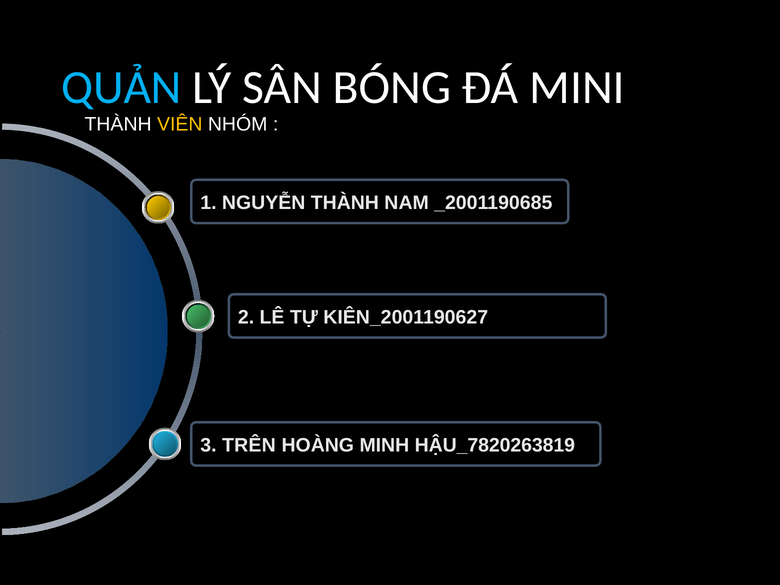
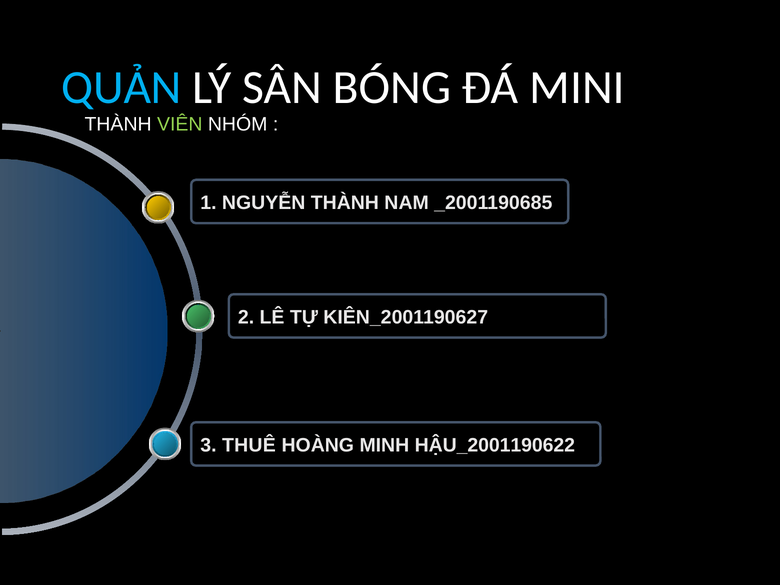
VIÊN colour: yellow -> light green (180, 124)
TRÊN: TRÊN -> THUÊ (249, 445)
HẬU_7820263819: HẬU_7820263819 -> HẬU_2001190622 (495, 445)
